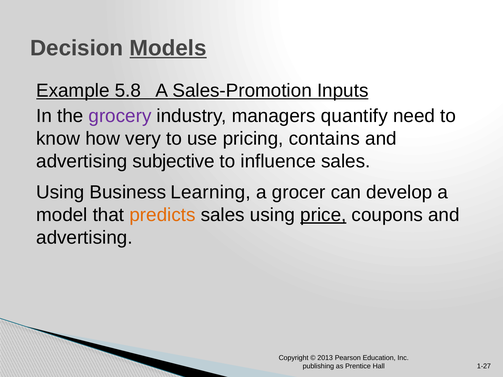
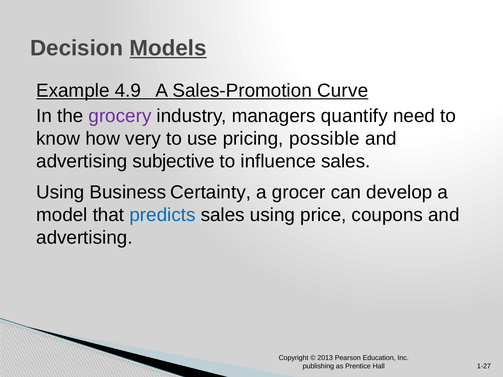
5.8: 5.8 -> 4.9 (128, 91)
Inputs: Inputs -> Curve (343, 91)
contains: contains -> possible (324, 139)
Learning: Learning -> Certainty (211, 192)
predicts colour: orange -> blue (162, 215)
price underline: present -> none (323, 215)
